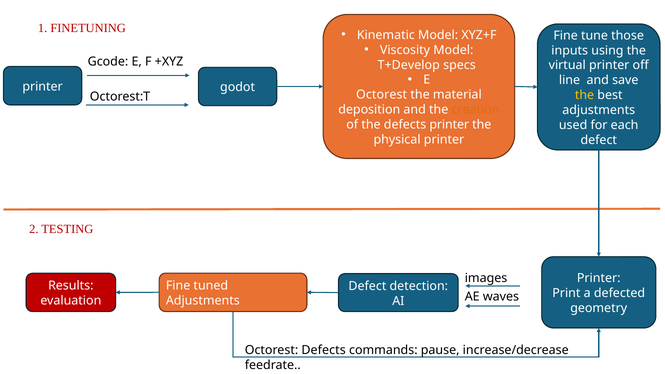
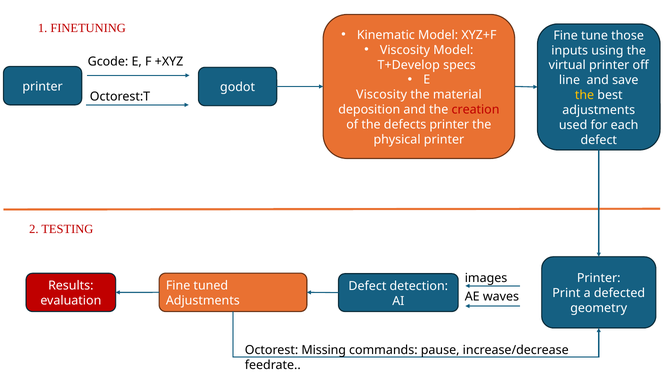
Octorest: Octorest -> Viscosity (382, 95)
creation colour: orange -> red (476, 110)
Octorest Defects: Defects -> Missing (324, 350)
